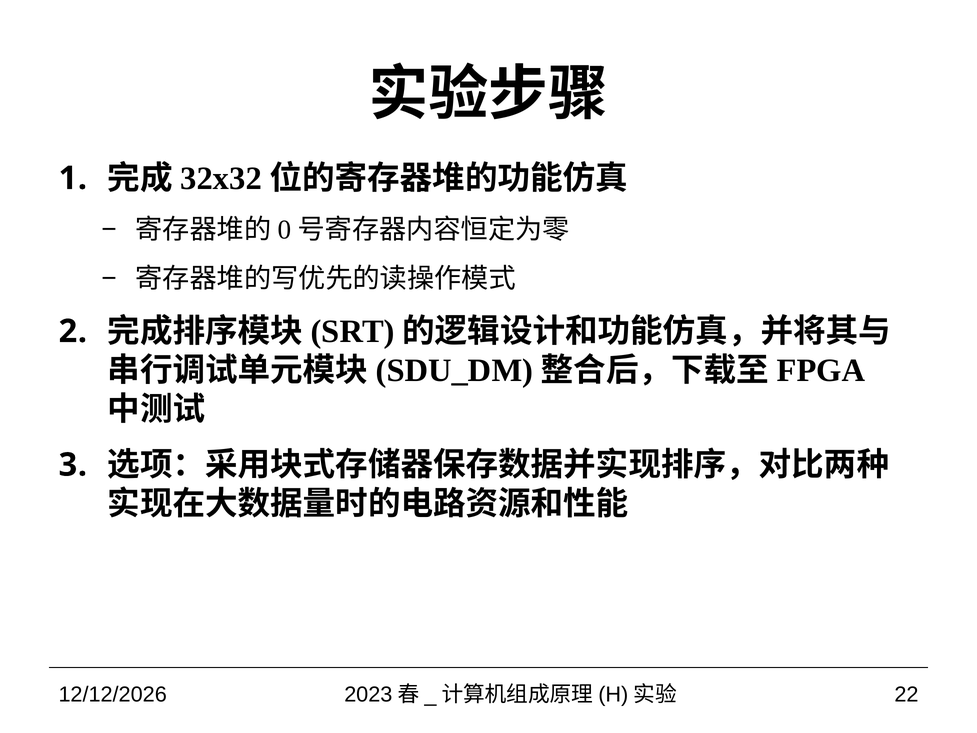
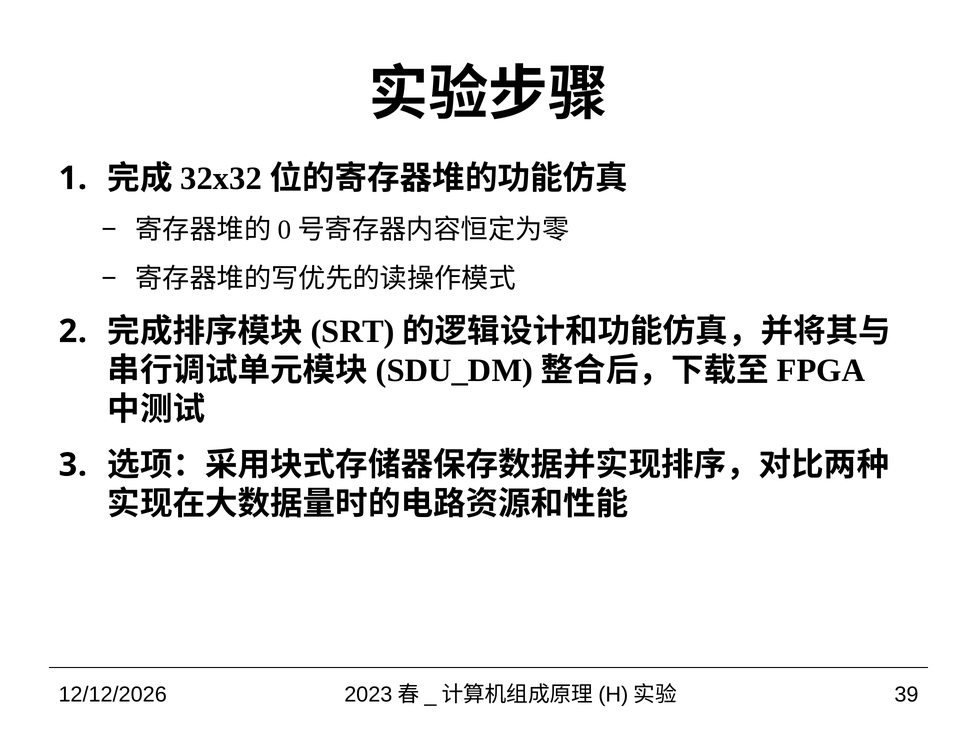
22: 22 -> 39 (906, 694)
